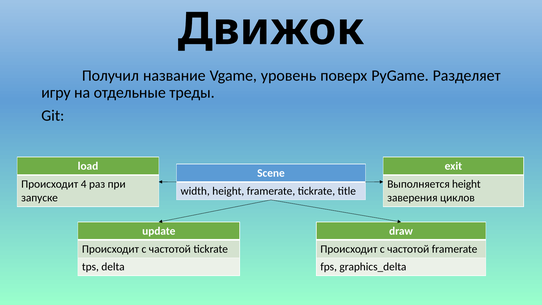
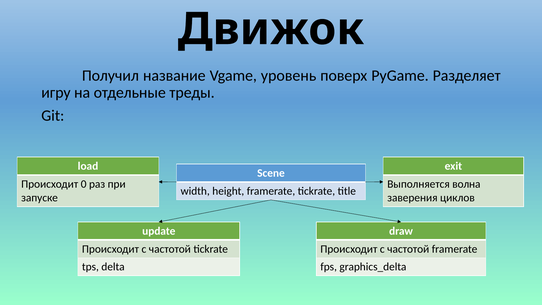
4: 4 -> 0 (84, 184)
Выполняется height: height -> волна (466, 184)
